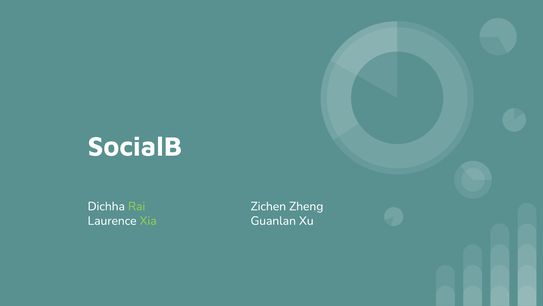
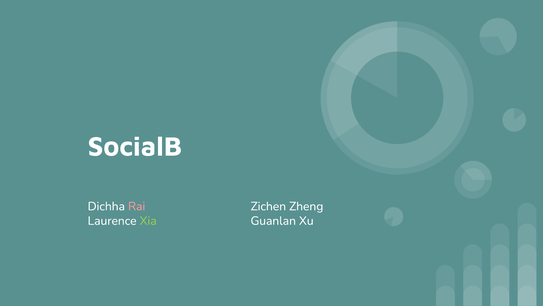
Rai colour: light green -> pink (137, 206)
